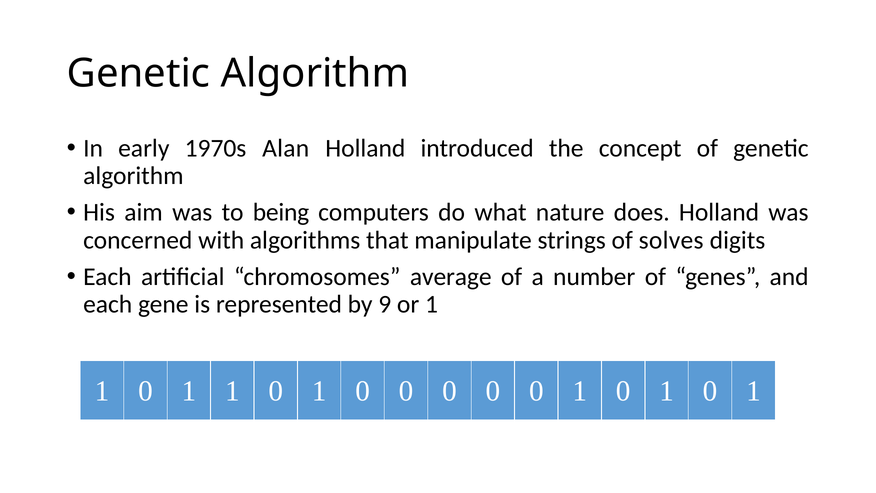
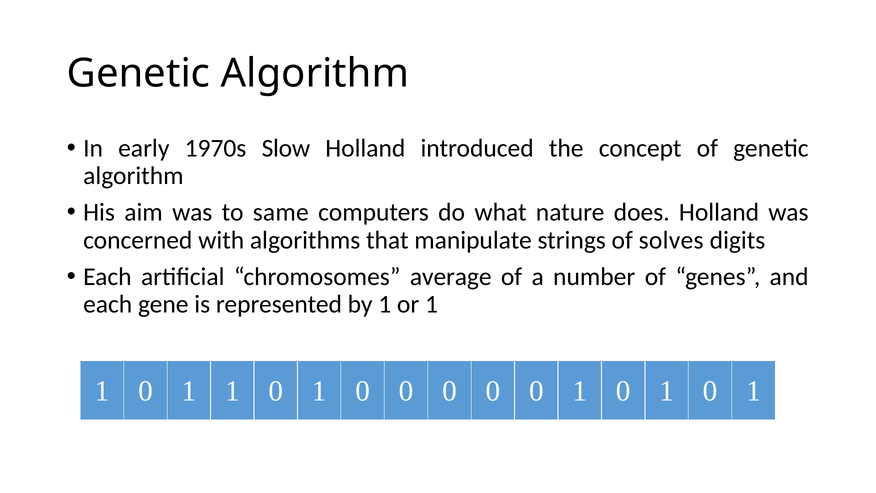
Alan: Alan -> Slow (286, 148)
being: being -> same (281, 212)
by 9: 9 -> 1 (385, 304)
